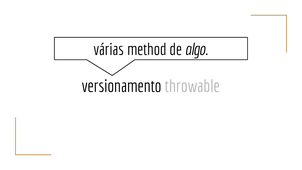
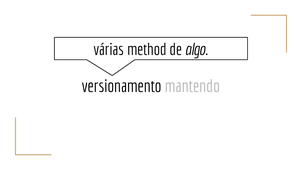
throwable: throwable -> mantendo (192, 86)
